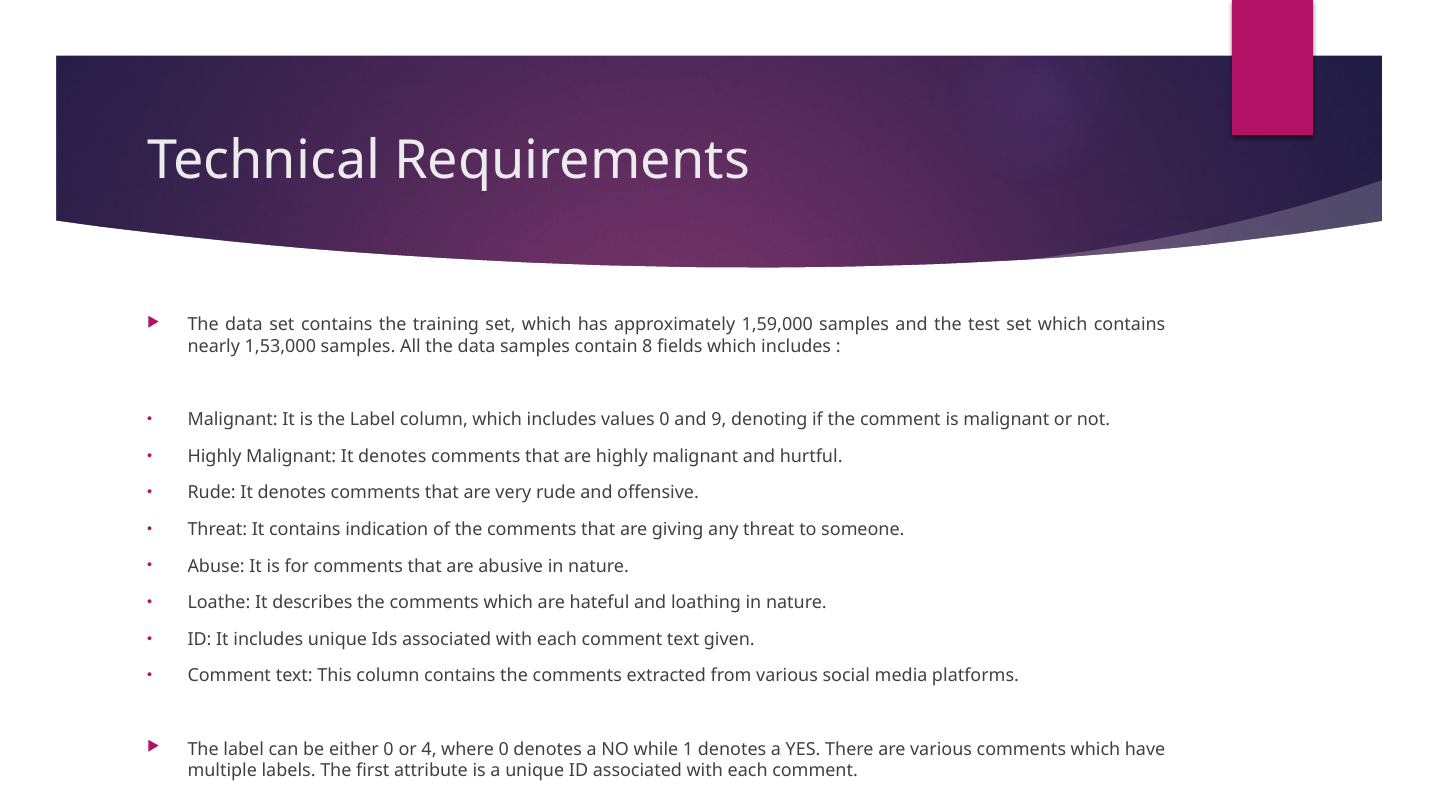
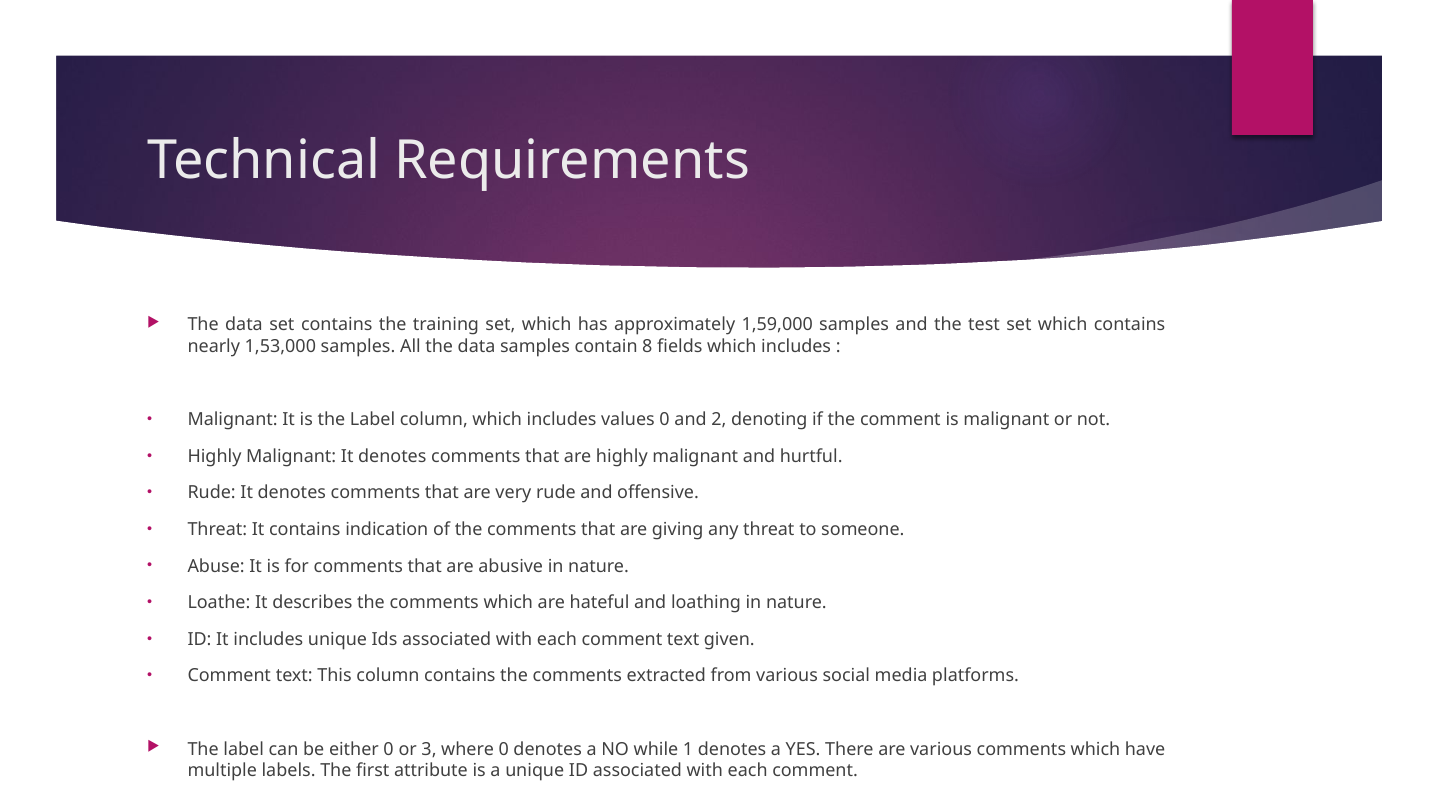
9: 9 -> 2 (719, 419)
4: 4 -> 3 (429, 749)
